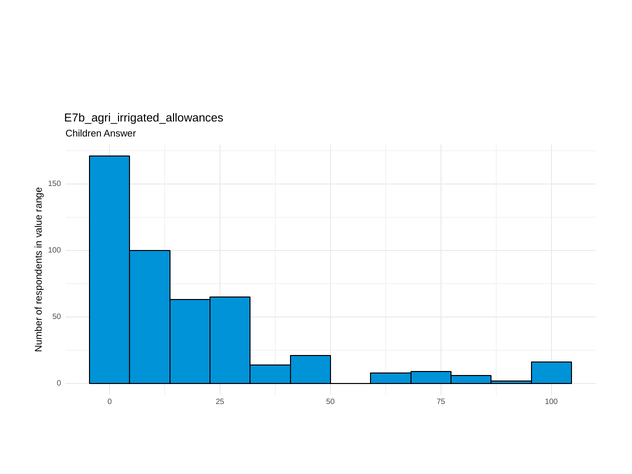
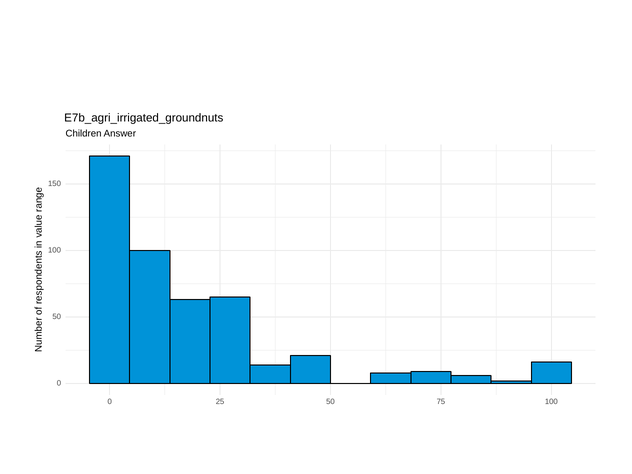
E7b_agri_irrigated_allowances: E7b_agri_irrigated_allowances -> E7b_agri_irrigated_groundnuts (144, 118)
